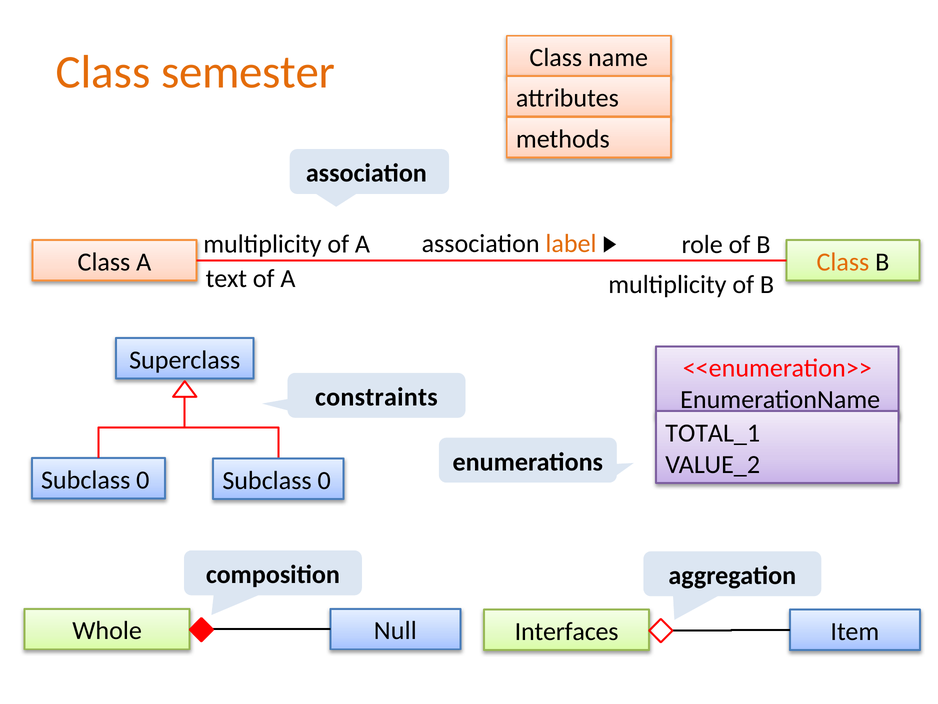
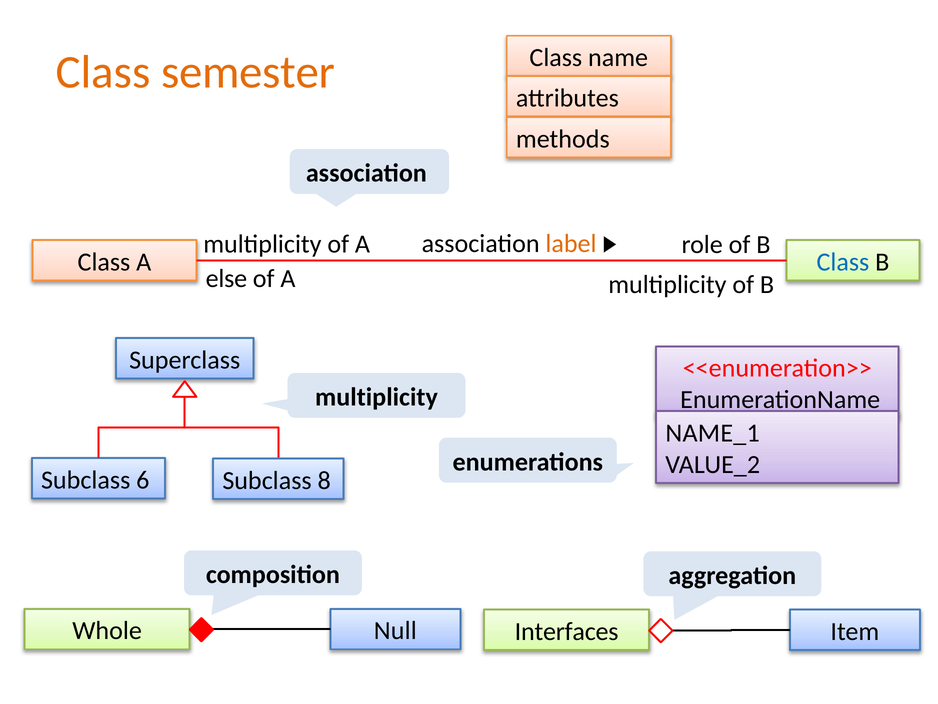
Class colour: orange -> blue (843, 262)
text: text -> else (226, 278)
constraints: constraints -> multiplicity (376, 397)
TOTAL_1: TOTAL_1 -> NAME_1 (713, 433)
0: 0 -> 6 (143, 480)
0: 0 -> 8 (324, 480)
